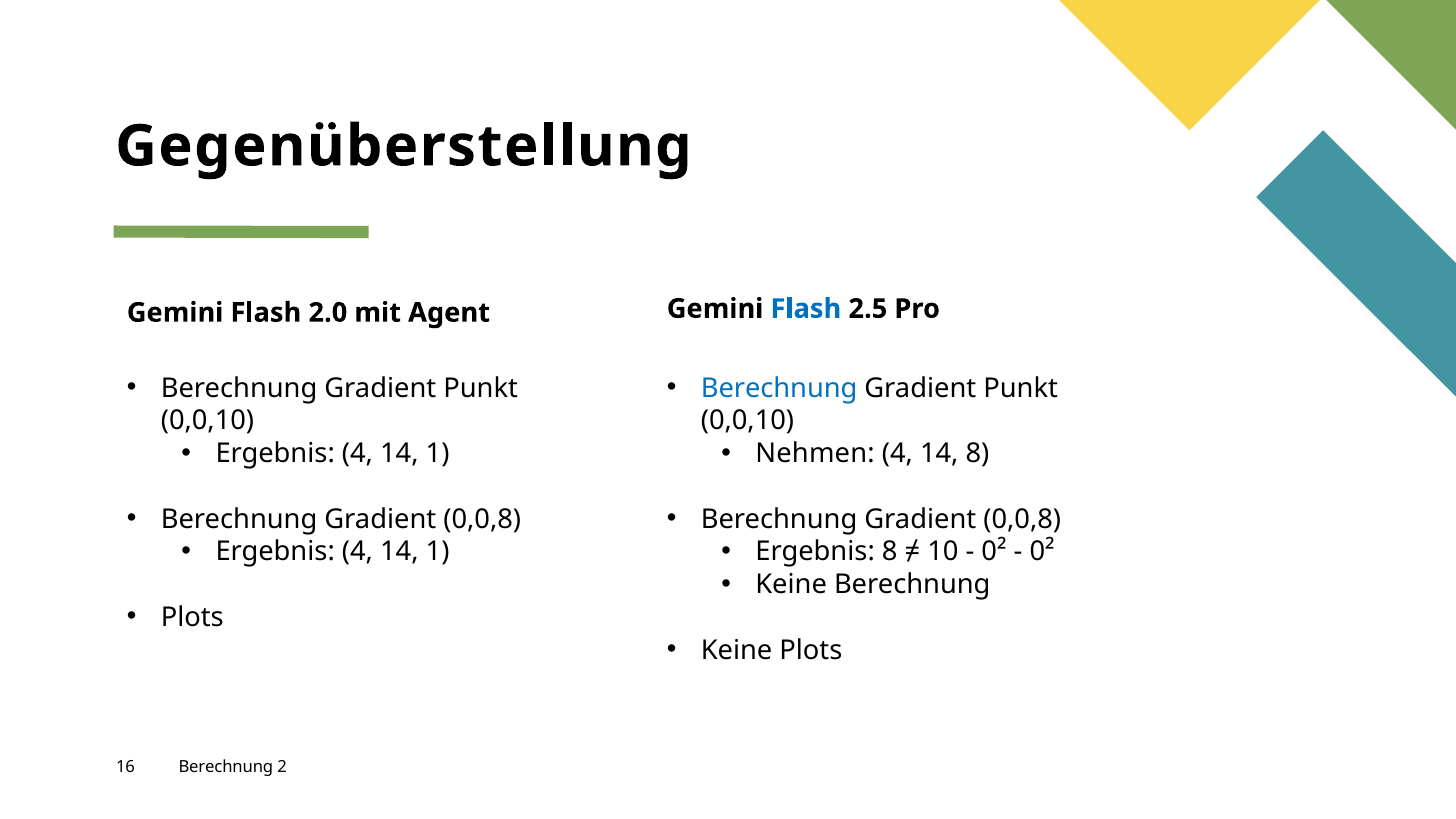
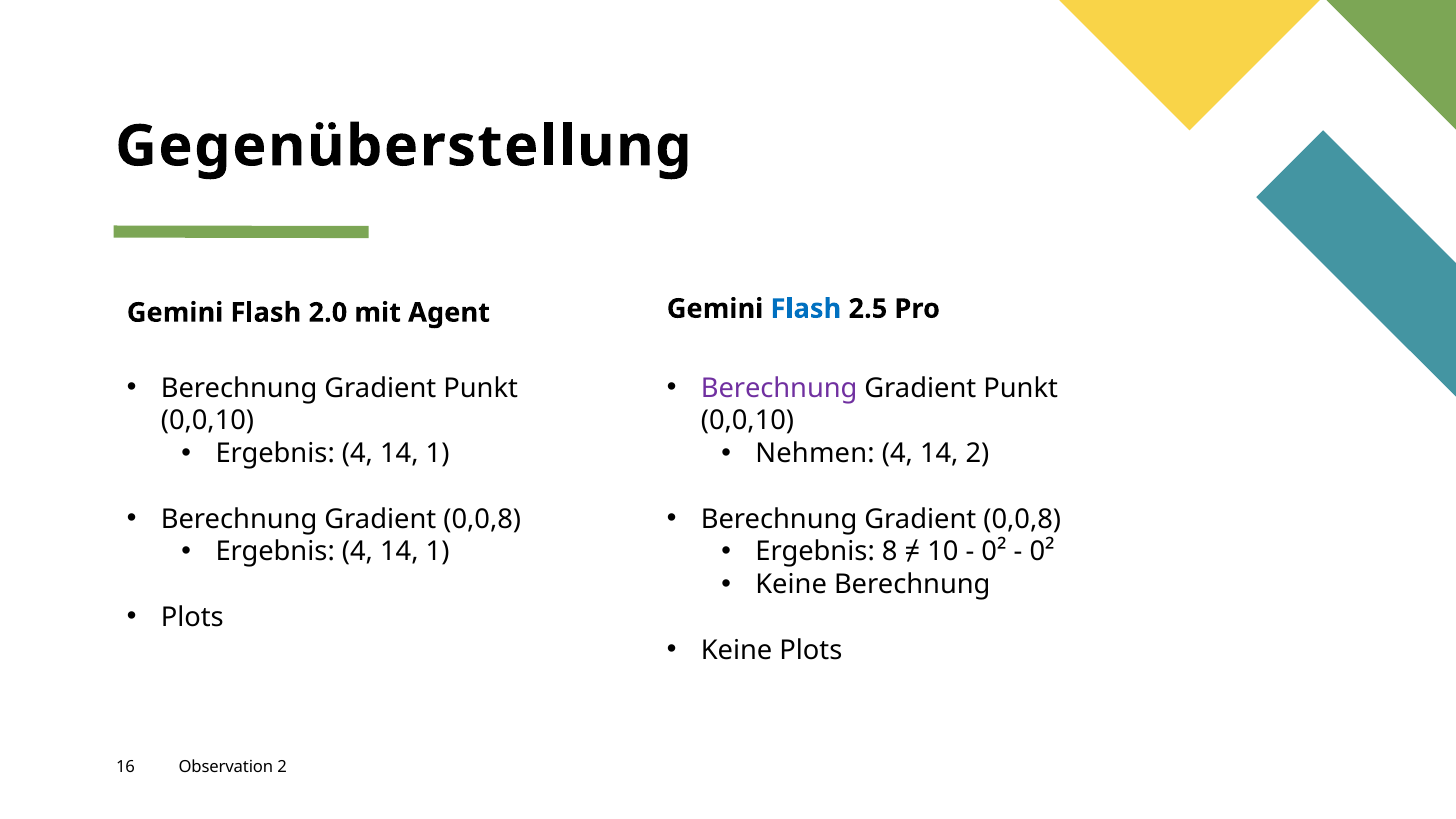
Berechnung colour: blue -> purple (779, 388)
14 8: 8 -> 2 (977, 454)
Berechnung: Berechnung -> Observation (226, 767)
